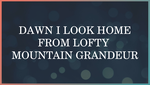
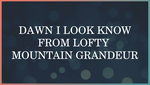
HOME: HOME -> KNOW (114, 30)
